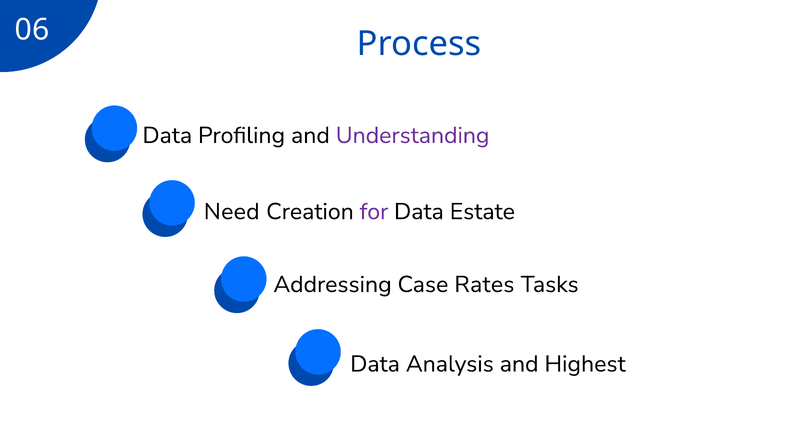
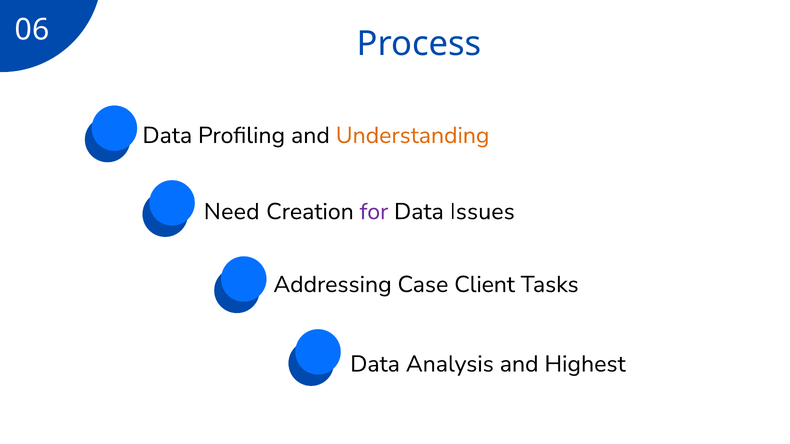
Understanding colour: purple -> orange (413, 135)
Estate: Estate -> Issues (482, 212)
Rates: Rates -> Client (485, 285)
